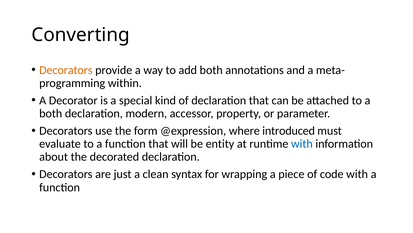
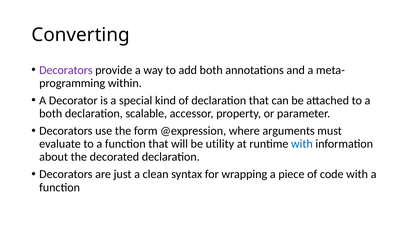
Decorators colour: orange -> purple (66, 70)
modern: modern -> scalable (146, 113)
introduced: introduced -> arguments (289, 130)
entity: entity -> utility (220, 143)
